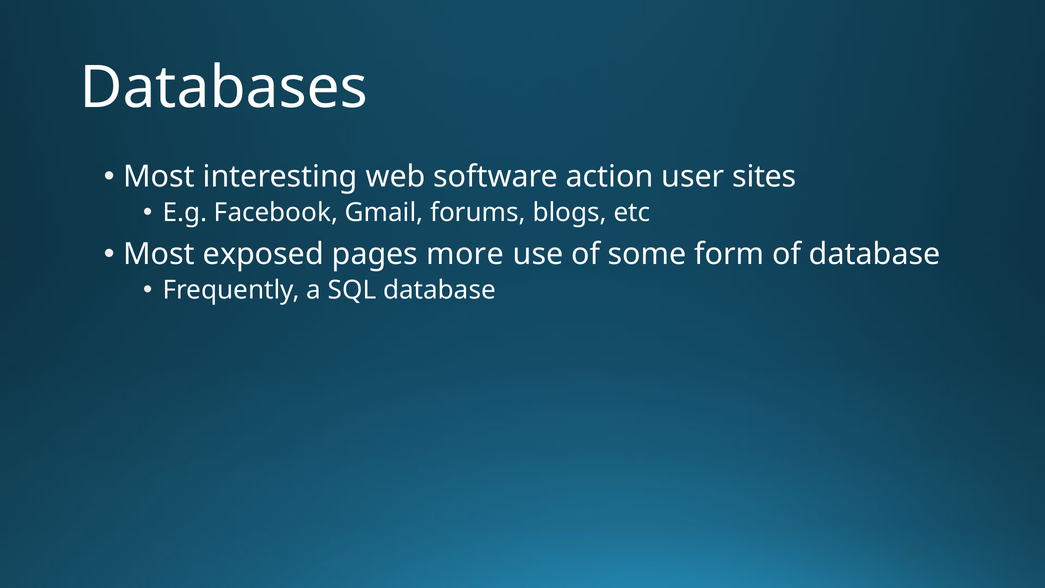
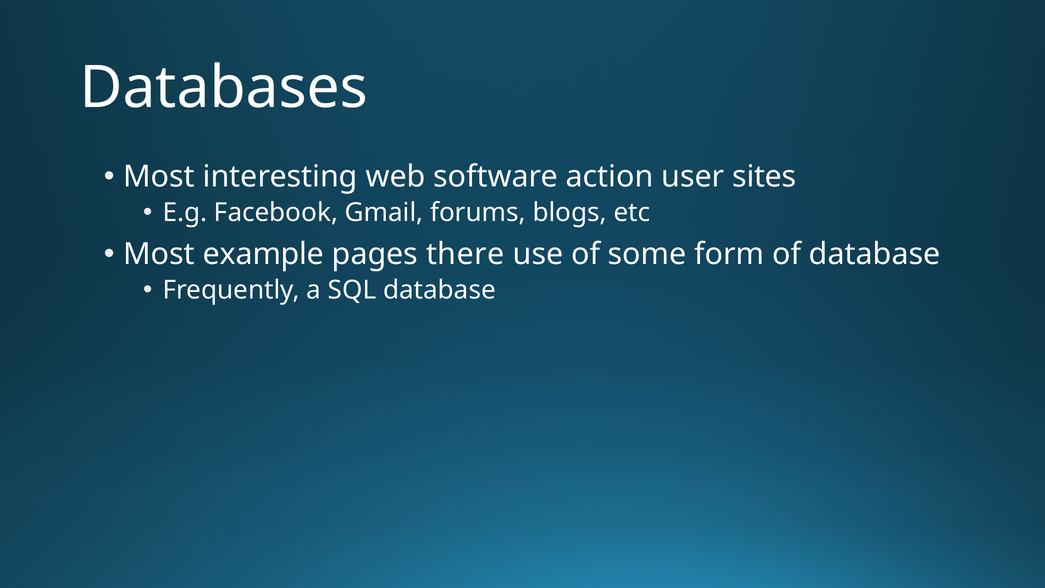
exposed: exposed -> example (263, 254)
more: more -> there (465, 254)
